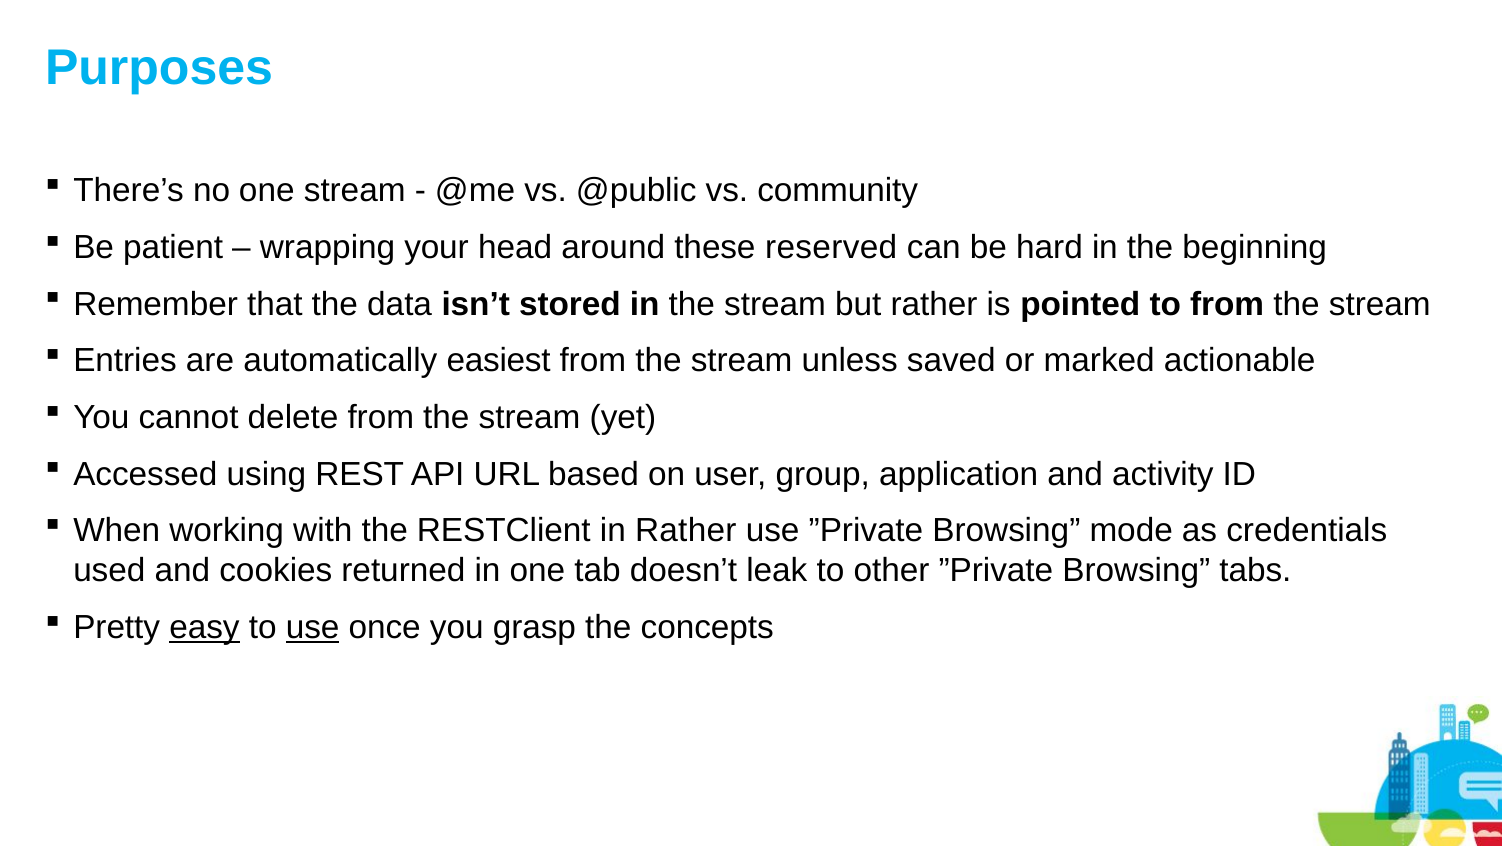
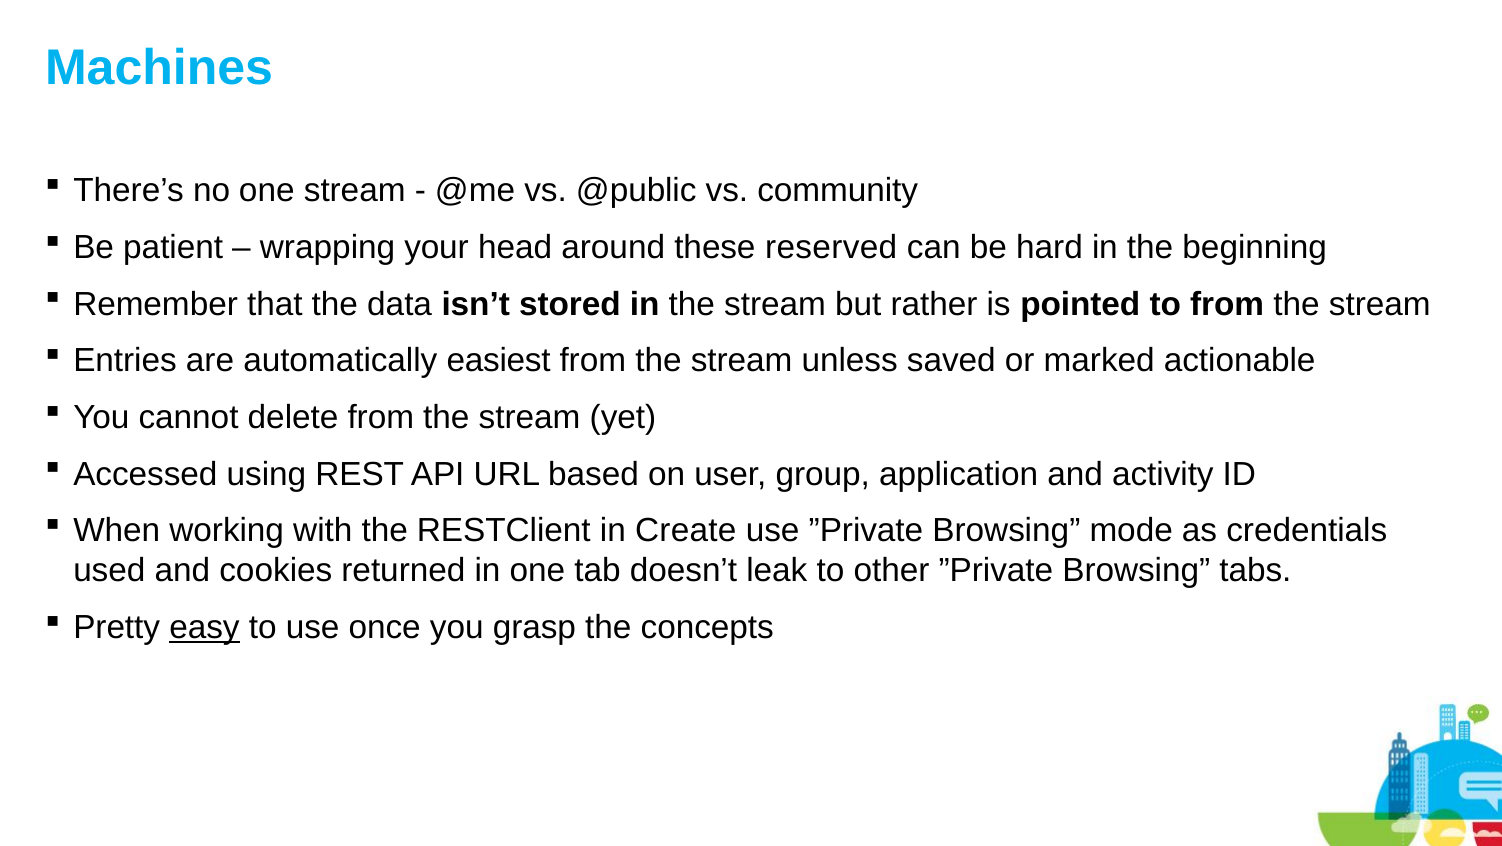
Purposes: Purposes -> Machines (159, 68)
in Rather: Rather -> Create (686, 531)
use underline: present -> none (313, 627)
